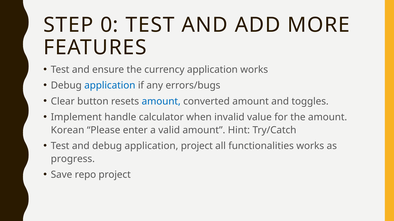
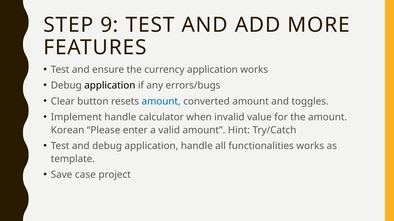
0: 0 -> 9 (109, 25)
application colour: blue -> black (110, 86)
application project: project -> handle (197, 146)
progress: progress -> template (73, 159)
repo: repo -> case (85, 175)
